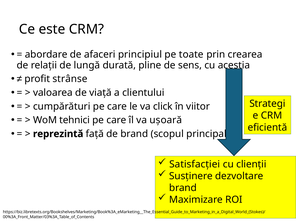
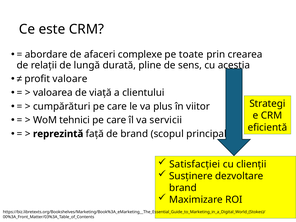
principiul: principiul -> complexe (140, 55)
strânse: strânse -> valoare (70, 79)
click: click -> plus (163, 106)
ușoară: ușoară -> servicii (166, 120)
